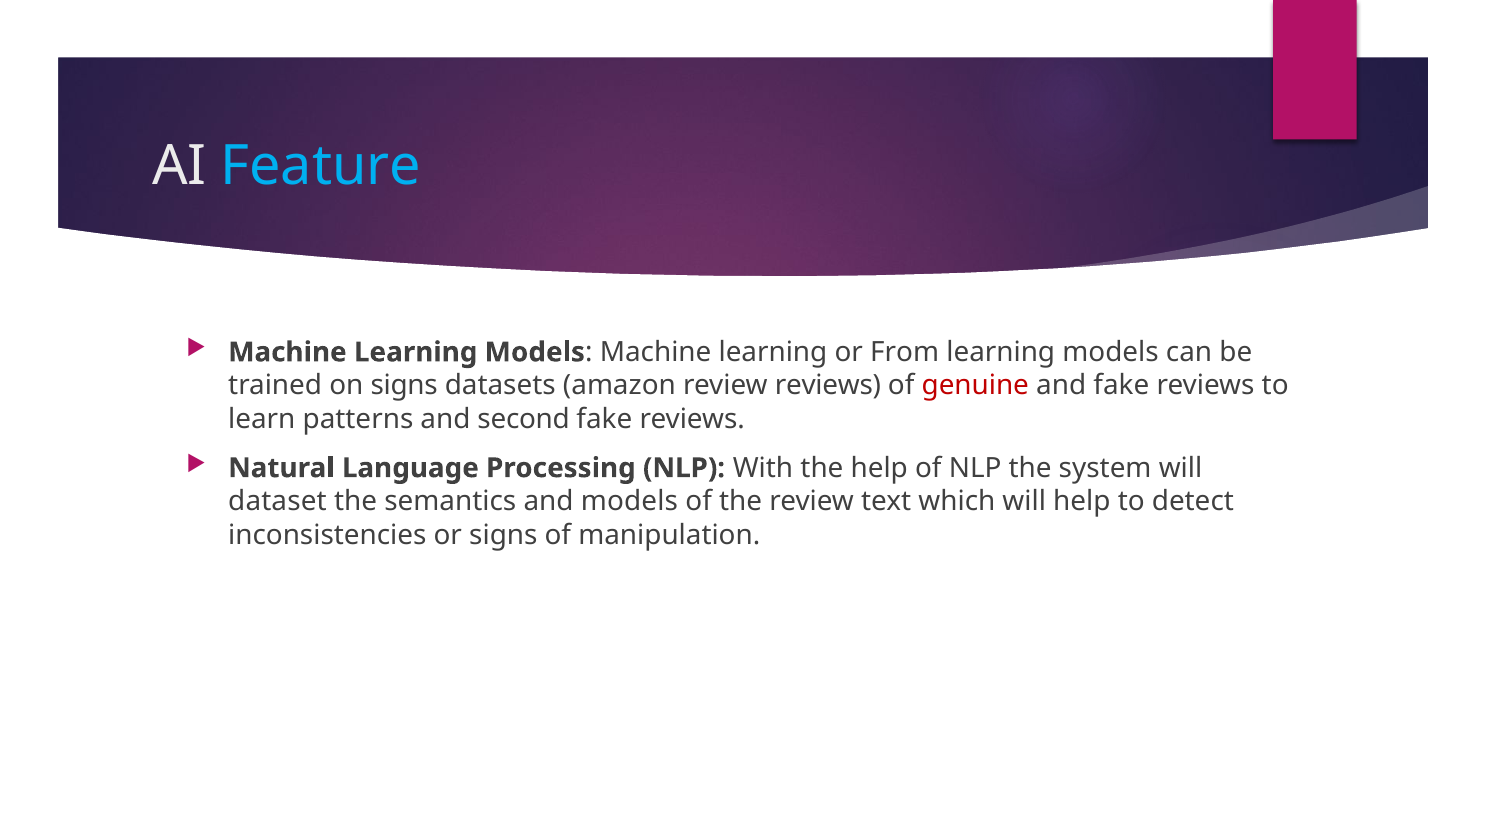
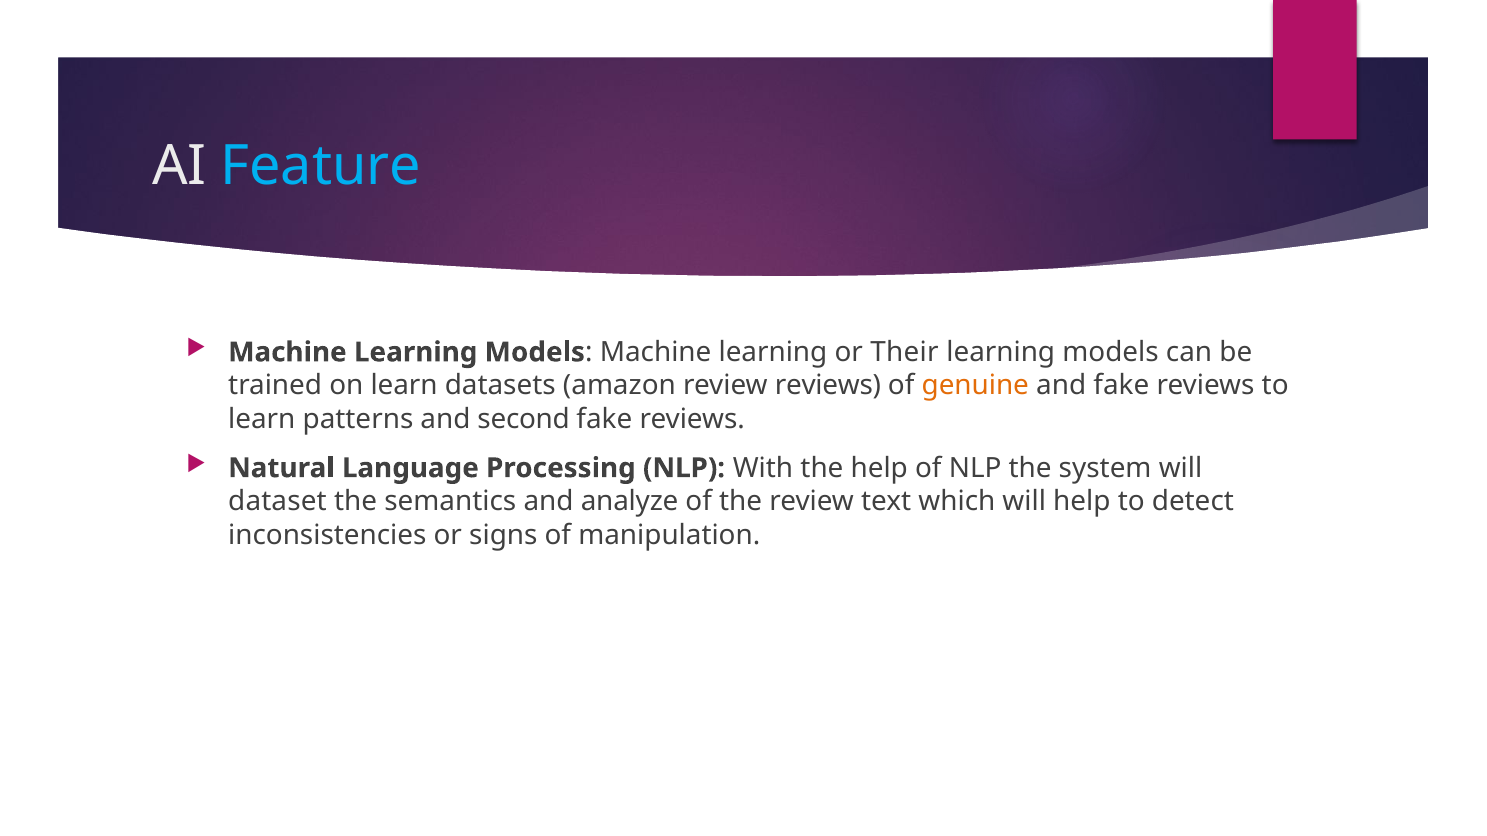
From: From -> Their (905, 352)
on signs: signs -> learn (404, 386)
genuine colour: red -> orange (975, 386)
and models: models -> analyze (630, 502)
